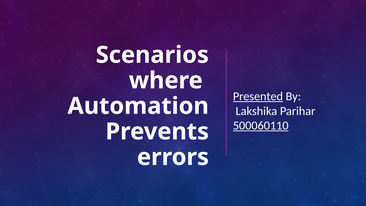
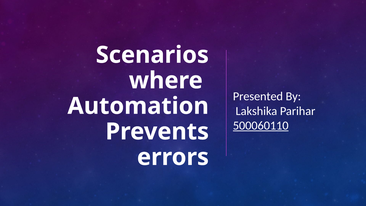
Presented underline: present -> none (258, 96)
